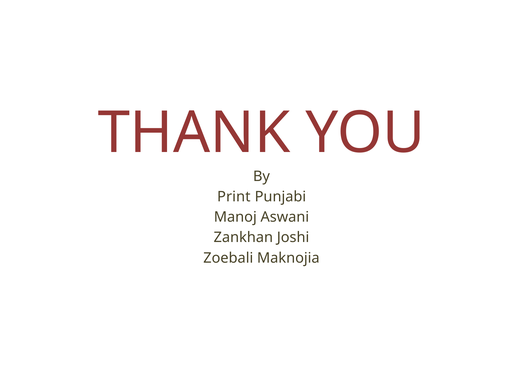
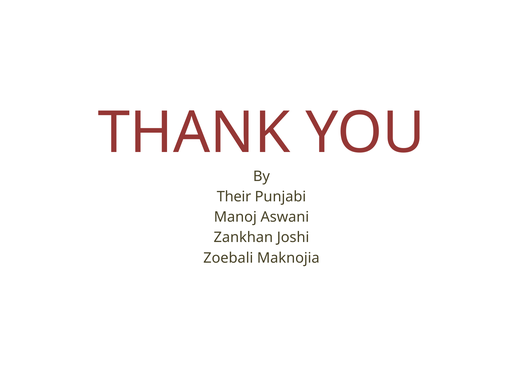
Print: Print -> Their (234, 197)
